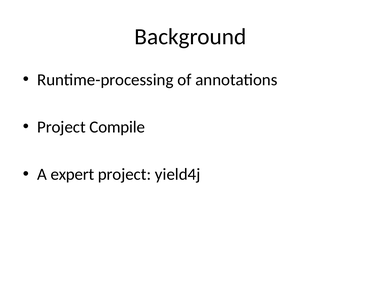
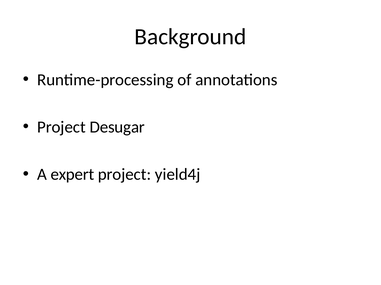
Compile: Compile -> Desugar (117, 127)
